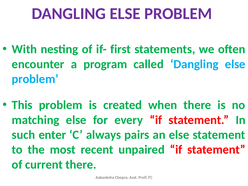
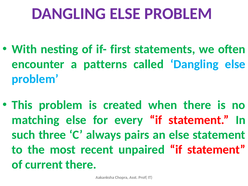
program: program -> patterns (105, 64)
enter: enter -> three (52, 135)
